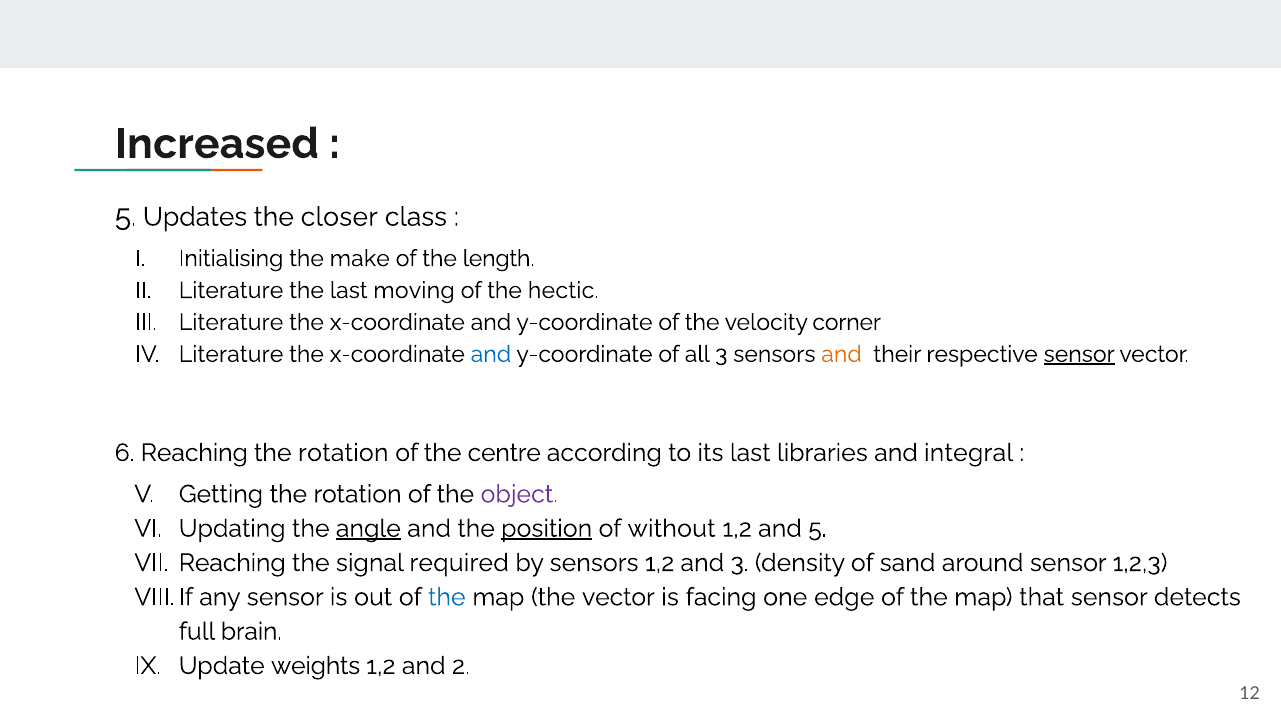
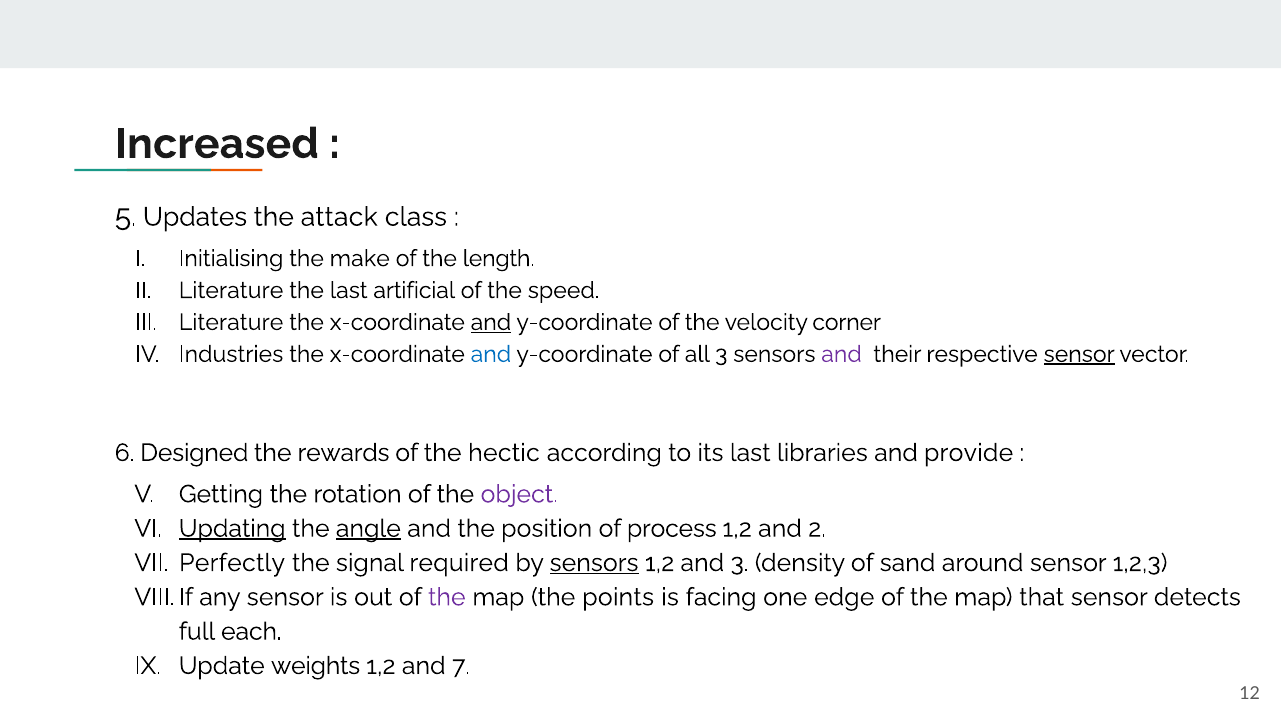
closer: closer -> attack (339, 217)
moving: moving -> artificial (414, 291)
hectic: hectic -> speed (563, 291)
and underline: none -> present (491, 323)
Literature: Literature -> Industries (231, 354)
and colour: orange -> purple (842, 354)
6 Reaching: Reaching -> Designed (194, 453)
rotation: rotation -> rewards (344, 453)
centre: centre -> hectic (504, 453)
integral: integral -> provide (969, 453)
Updating underline: none -> present (232, 529)
position underline: present -> none (547, 529)
without: without -> process (672, 529)
and 5: 5 -> 2 (817, 529)
Reaching: Reaching -> Perfectly (232, 563)
sensors underline: none -> present (594, 563)
the colour: blue -> purple (447, 598)
the vector: vector -> points (618, 598)
brain: brain -> each (251, 632)
2: 2 -> 7 (461, 666)
